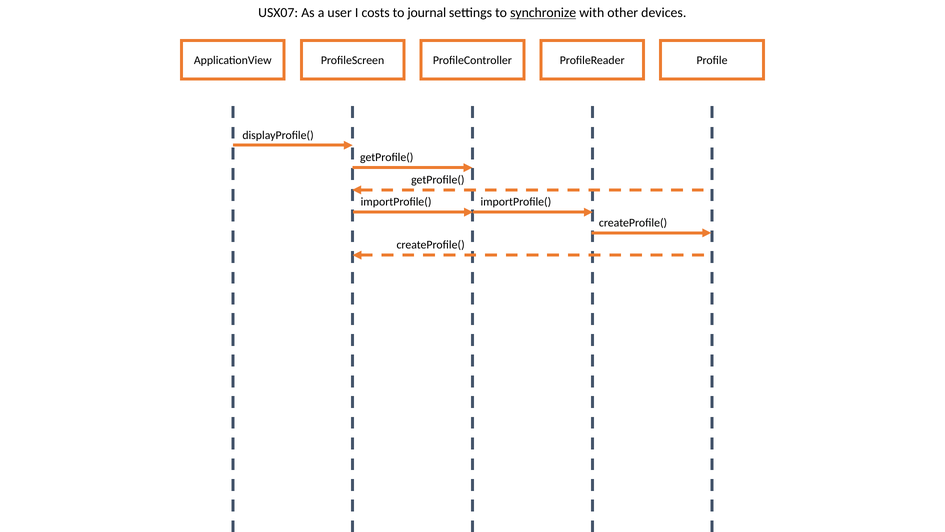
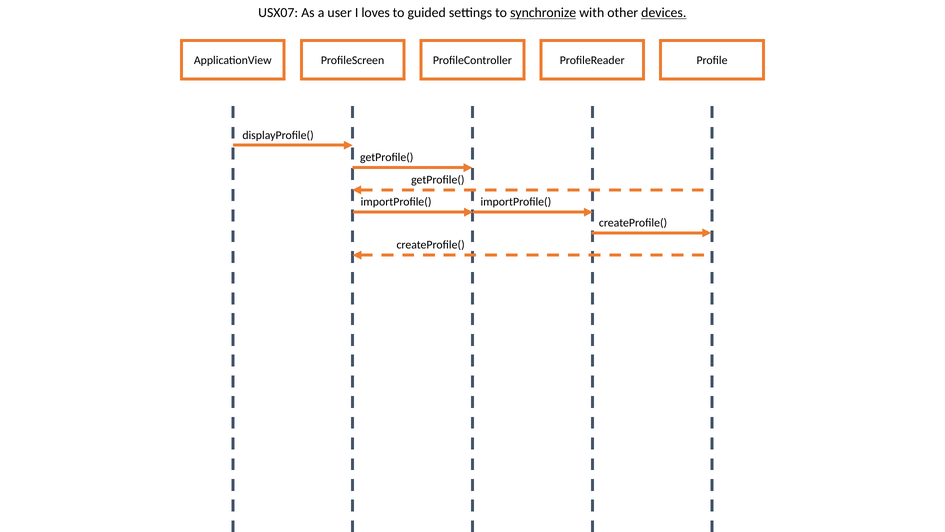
costs: costs -> loves (376, 13)
journal: journal -> guided (427, 13)
devices underline: none -> present (664, 13)
